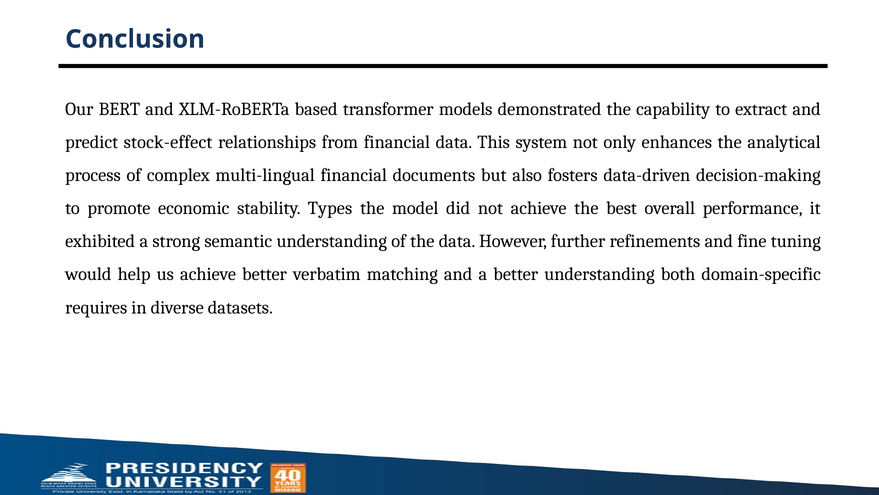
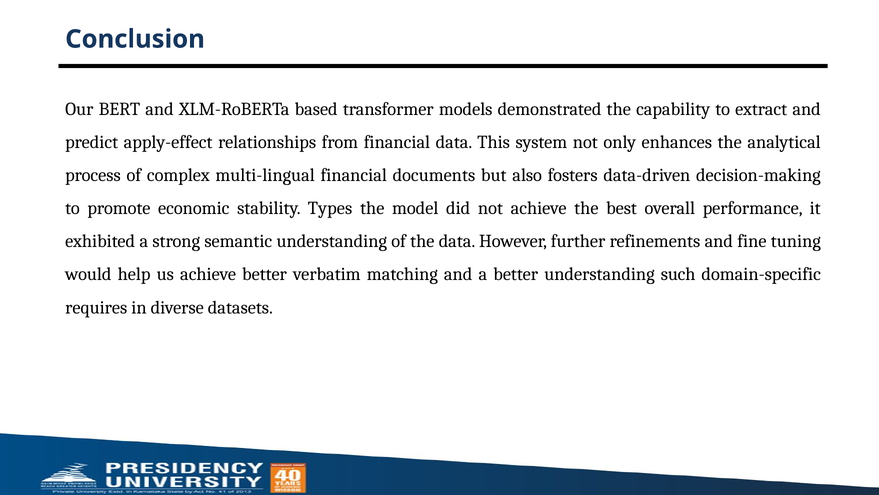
stock-effect: stock-effect -> apply-effect (168, 142)
both: both -> such (678, 274)
